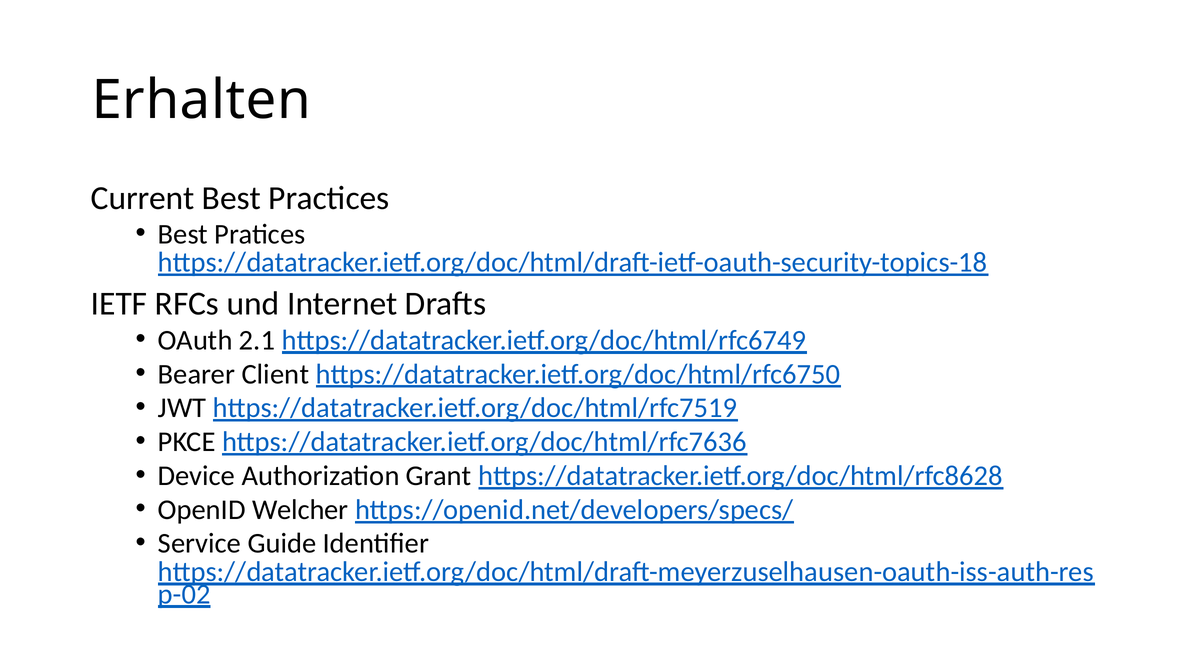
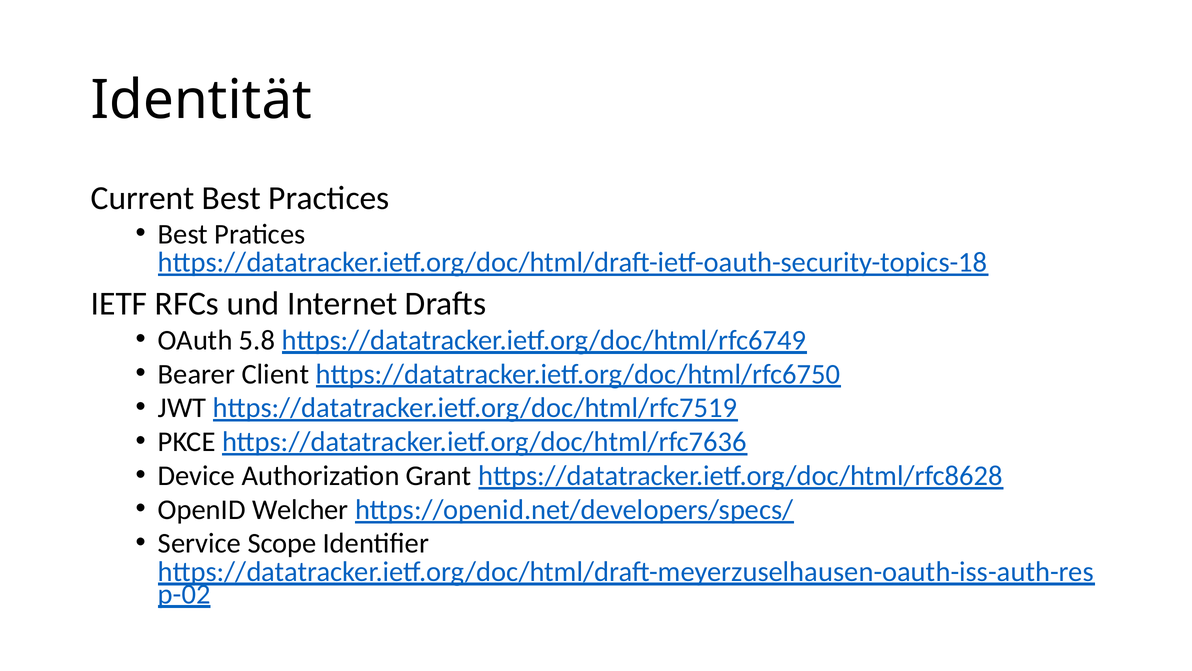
Erhalten: Erhalten -> Identität (202, 100)
2.1: 2.1 -> 5.8 (257, 340)
Guide: Guide -> Scope (282, 543)
